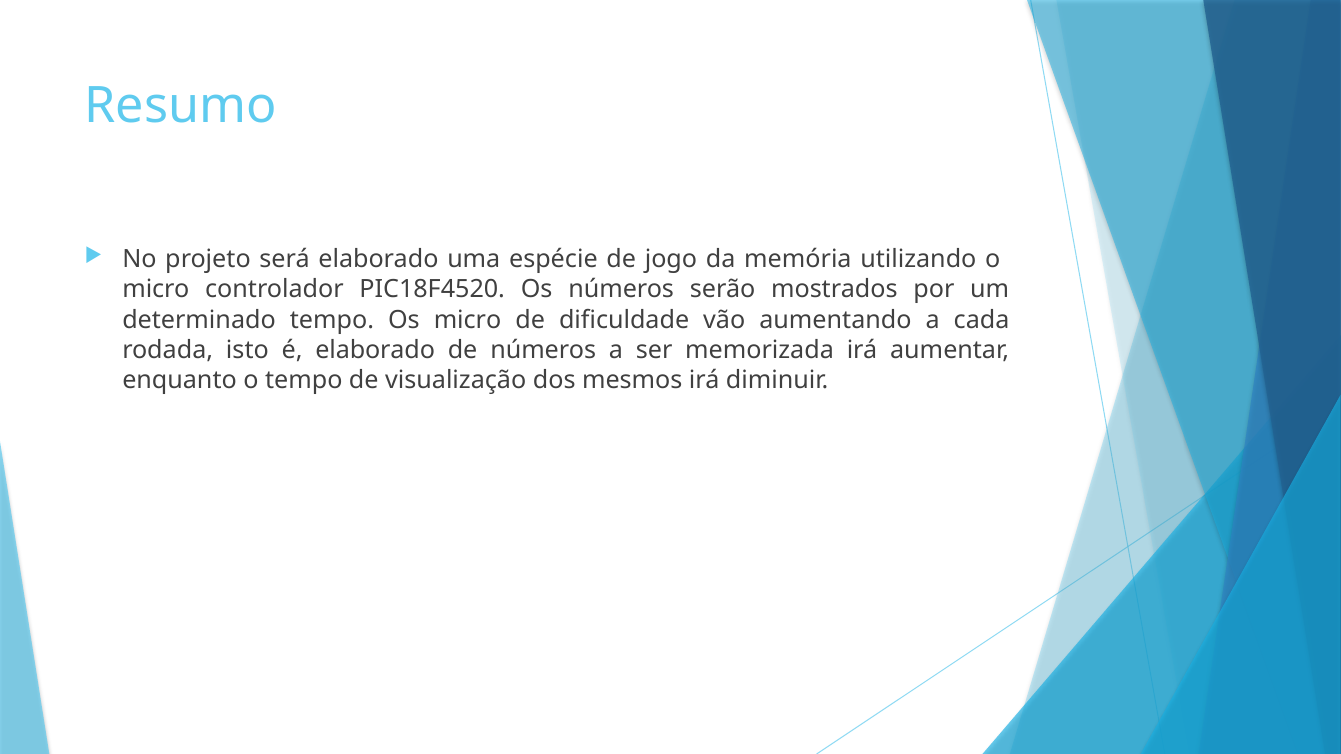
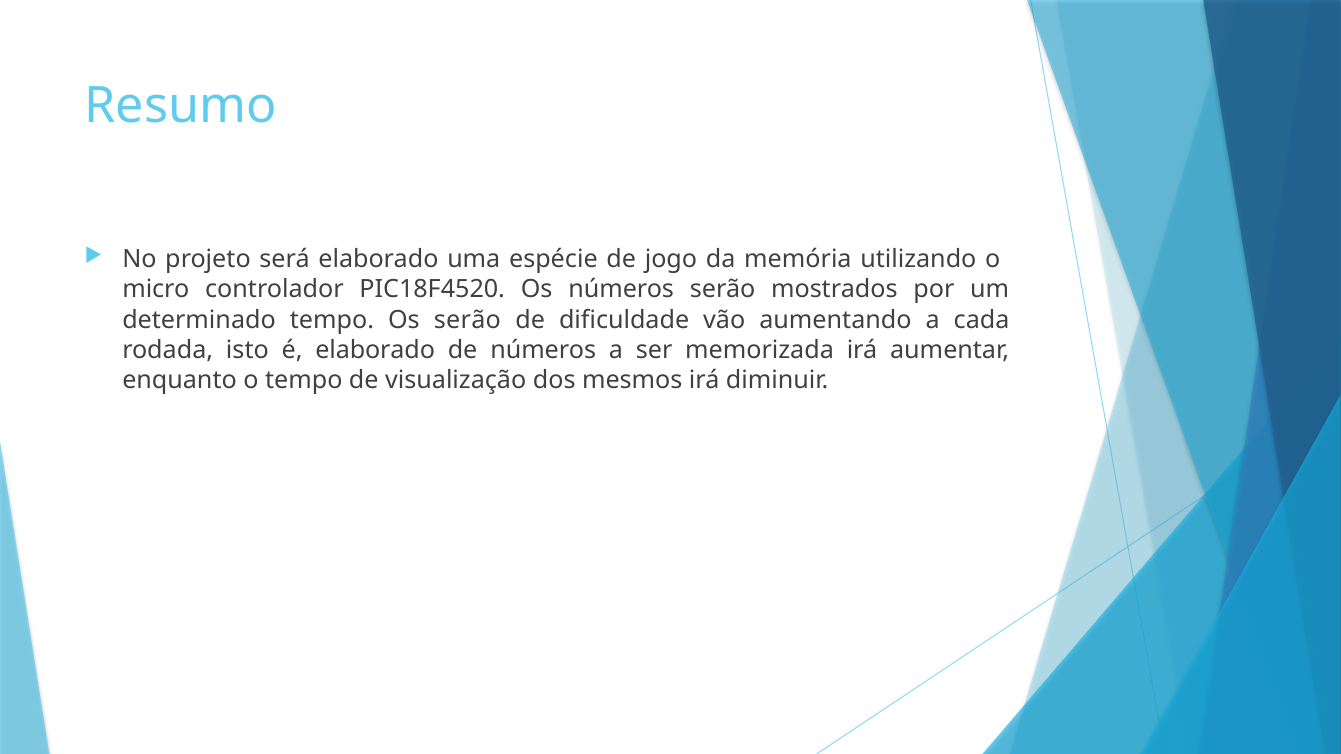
Os micro: micro -> serão (467, 320)
